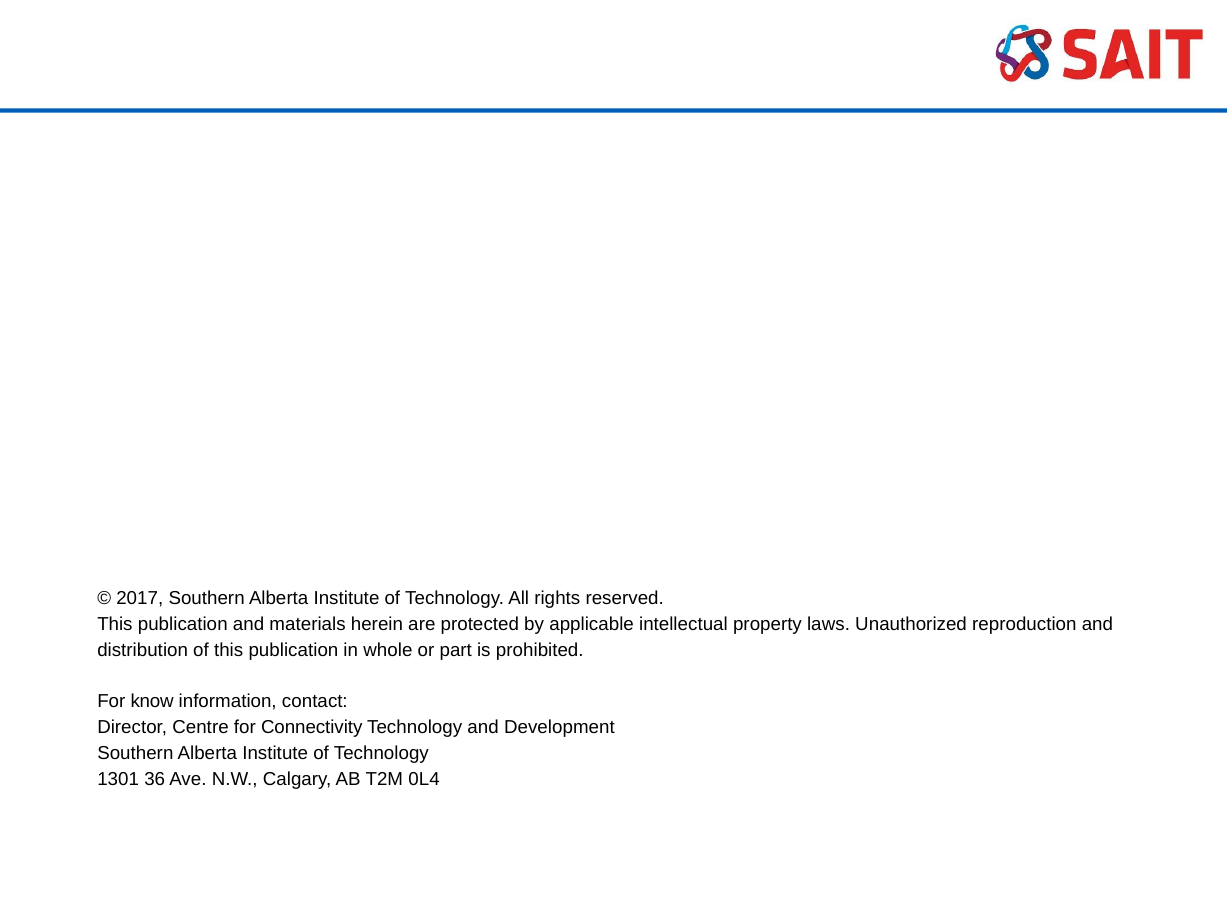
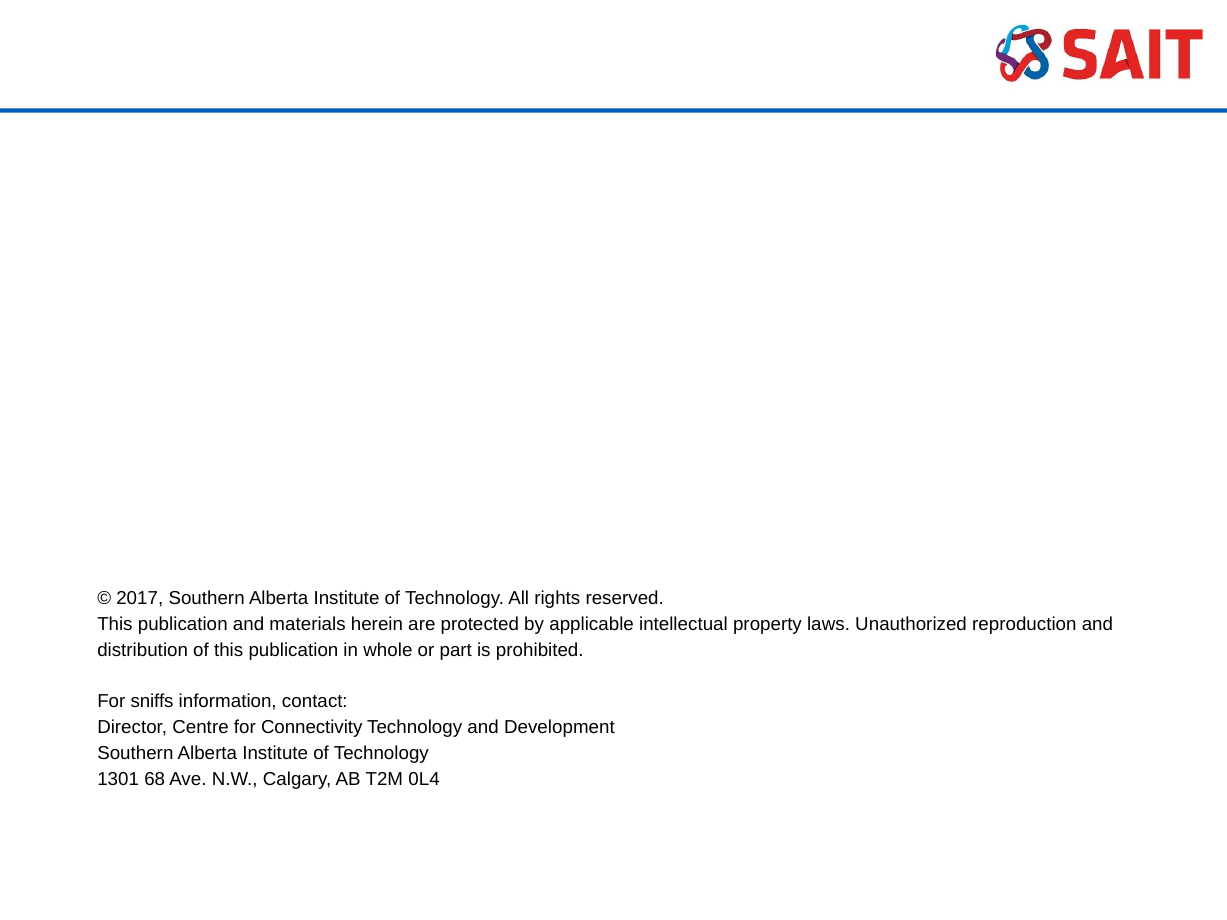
know: know -> sniffs (152, 702)
36: 36 -> 68 (155, 780)
